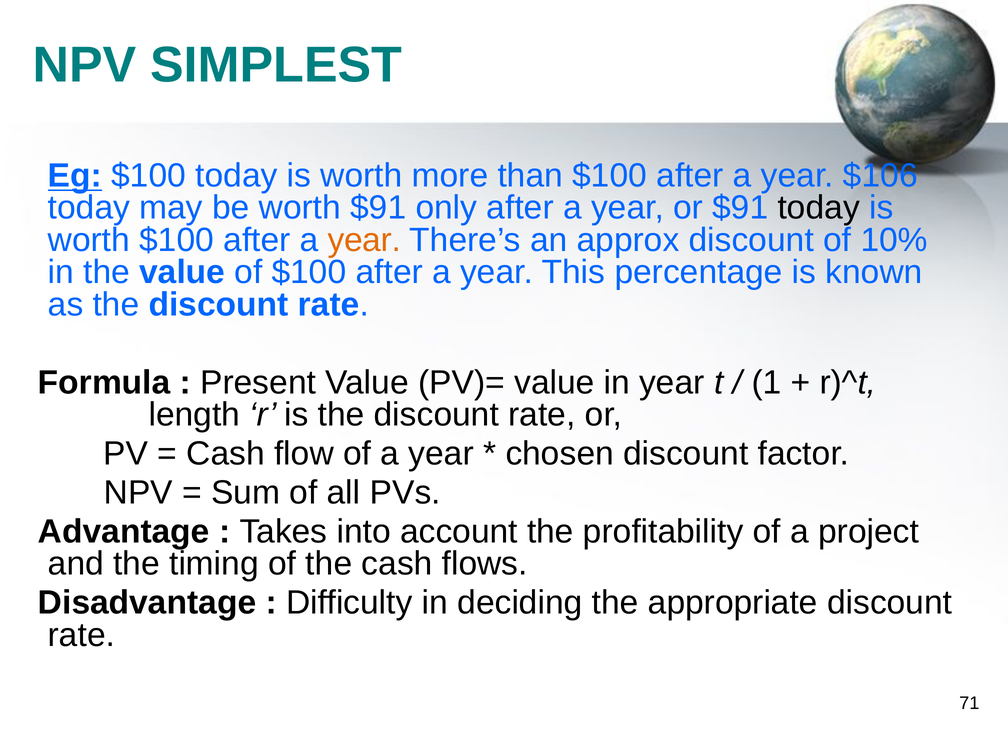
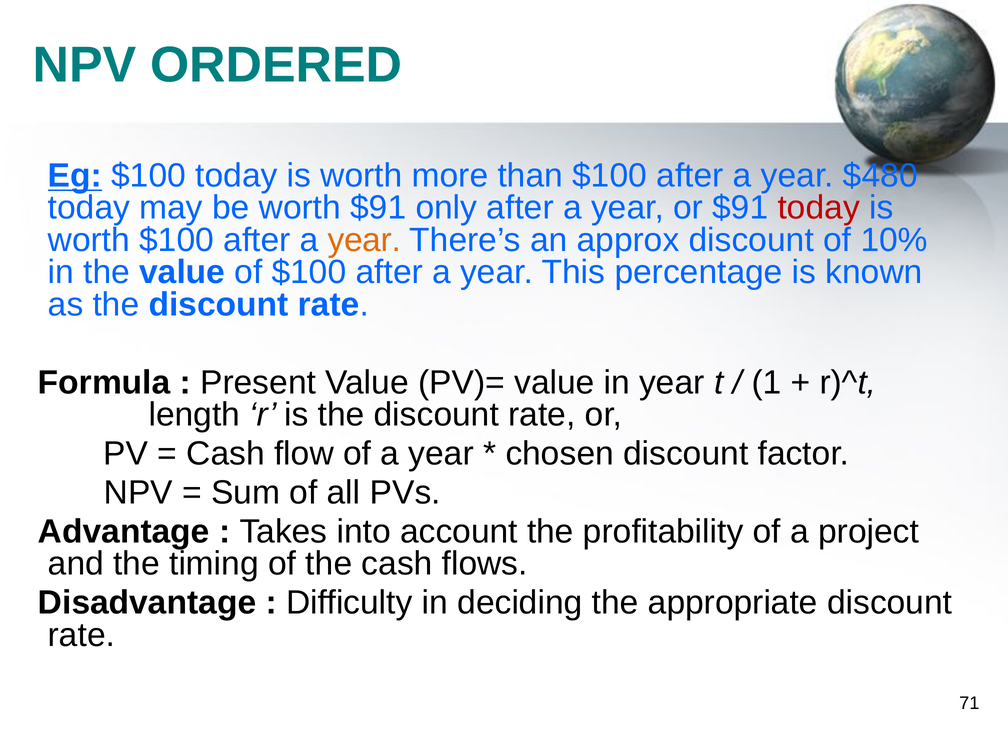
SIMPLEST: SIMPLEST -> ORDERED (276, 65)
$106: $106 -> $480 (880, 176)
today colour: black -> red (819, 208)
